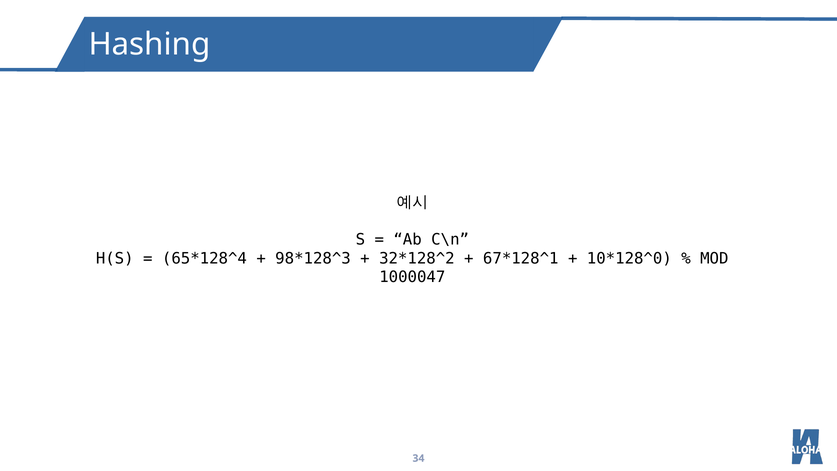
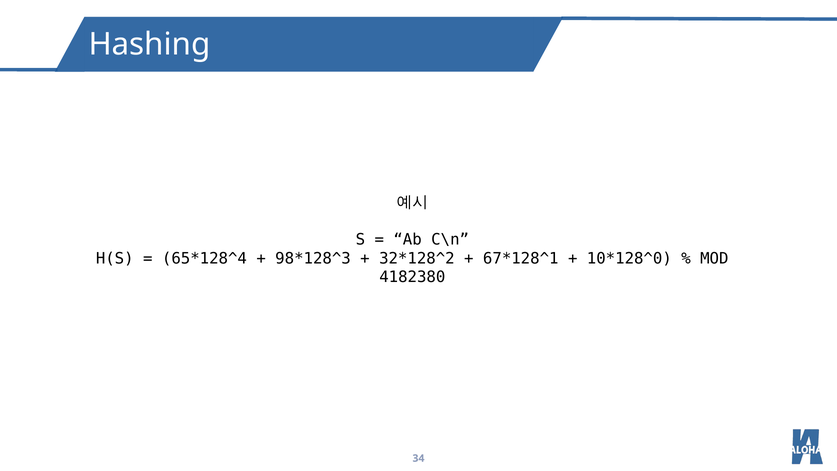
1000047: 1000047 -> 4182380 (412, 277)
